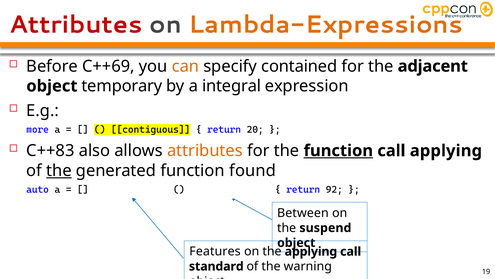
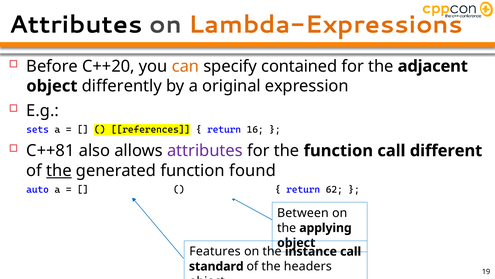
Attributes colour: red -> black (76, 25)
C++69: C++69 -> C++20 (108, 66)
temporary: temporary -> differently (122, 86)
integral: integral -> original (232, 86)
more: more -> sets (38, 129)
contiguous: contiguous -> references (151, 129)
20: 20 -> 16 (255, 129)
C++83: C++83 -> C++81 (50, 150)
attributes colour: orange -> purple (205, 150)
function underline: present -> none (338, 150)
call applying: applying -> different (446, 150)
92: 92 -> 62 (334, 189)
suspend: suspend -> applying (325, 227)
the applying: applying -> instance (311, 251)
warning: warning -> headers (308, 266)
